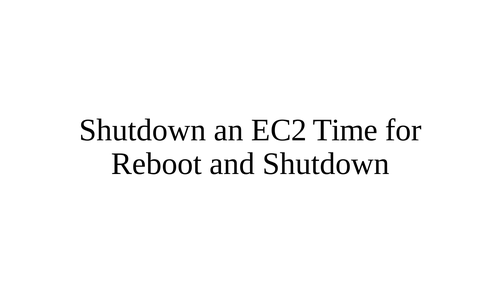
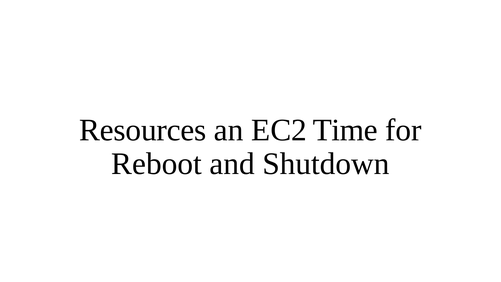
Shutdown: Shutdown -> Resources (143, 130)
